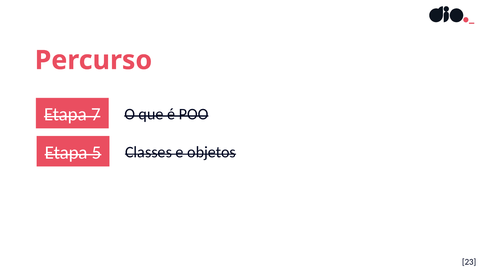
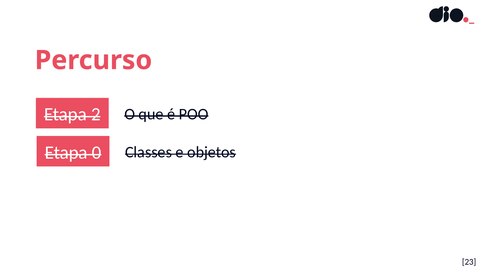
7: 7 -> 2 (96, 114)
5: 5 -> 0 (97, 152)
